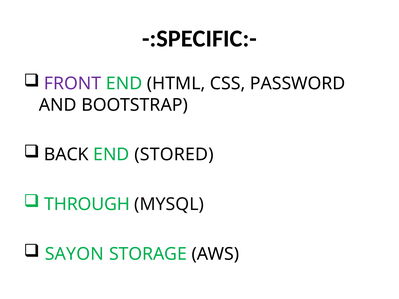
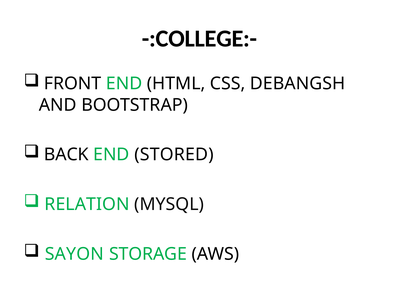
-:SPECIFIC:-: -:SPECIFIC:- -> -:COLLEGE:- (200, 39)
FRONT colour: purple -> black (73, 84)
PASSWORD: PASSWORD -> DEBANGSH (298, 84)
THROUGH: THROUGH -> RELATION (87, 204)
